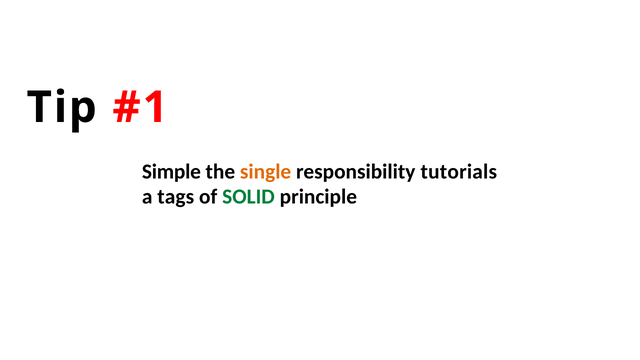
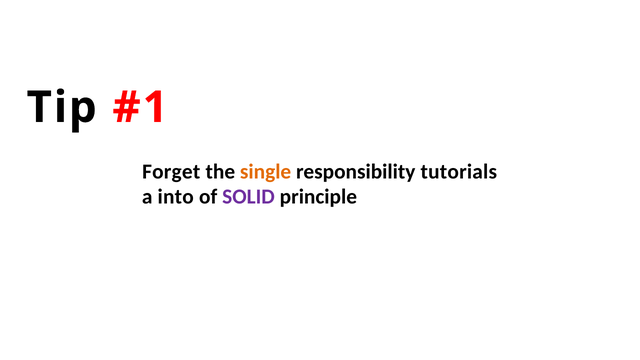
Simple: Simple -> Forget (171, 172)
tags: tags -> into (176, 197)
SOLID colour: green -> purple (249, 197)
